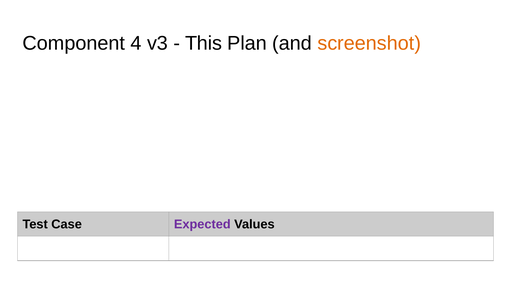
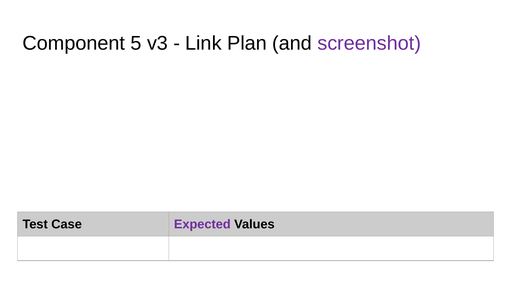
4: 4 -> 5 (136, 43)
This: This -> Link (203, 43)
screenshot colour: orange -> purple (369, 43)
